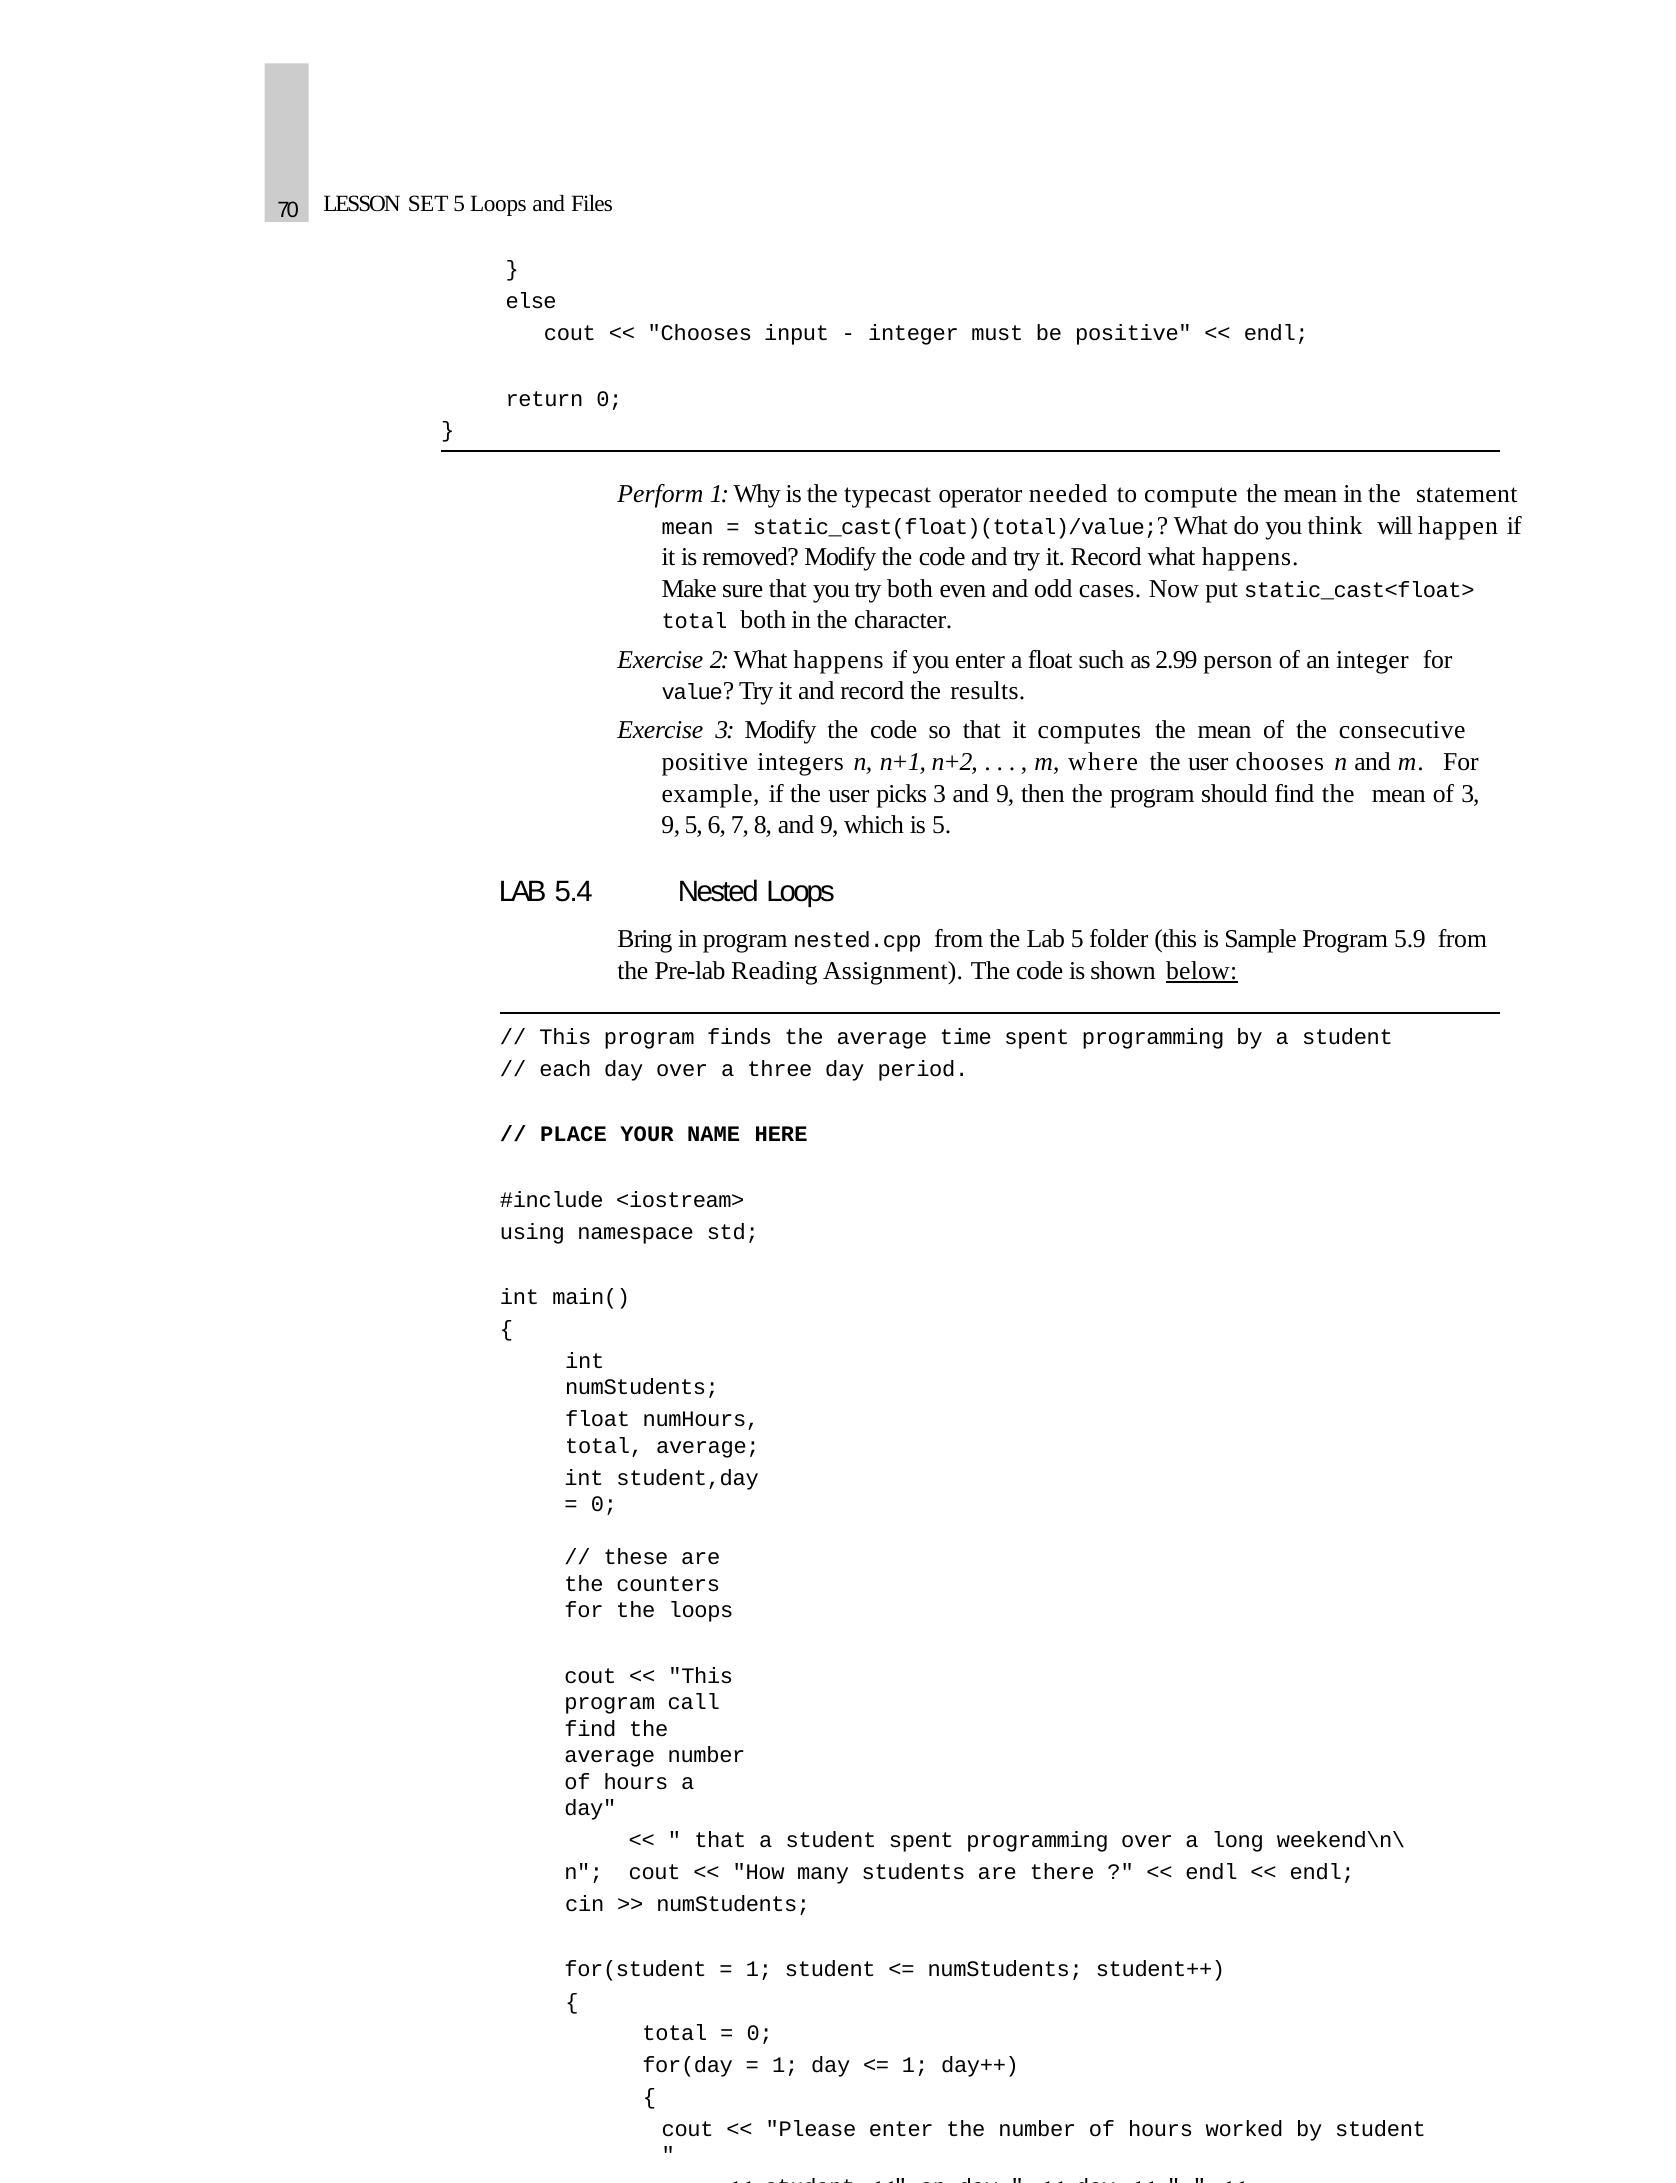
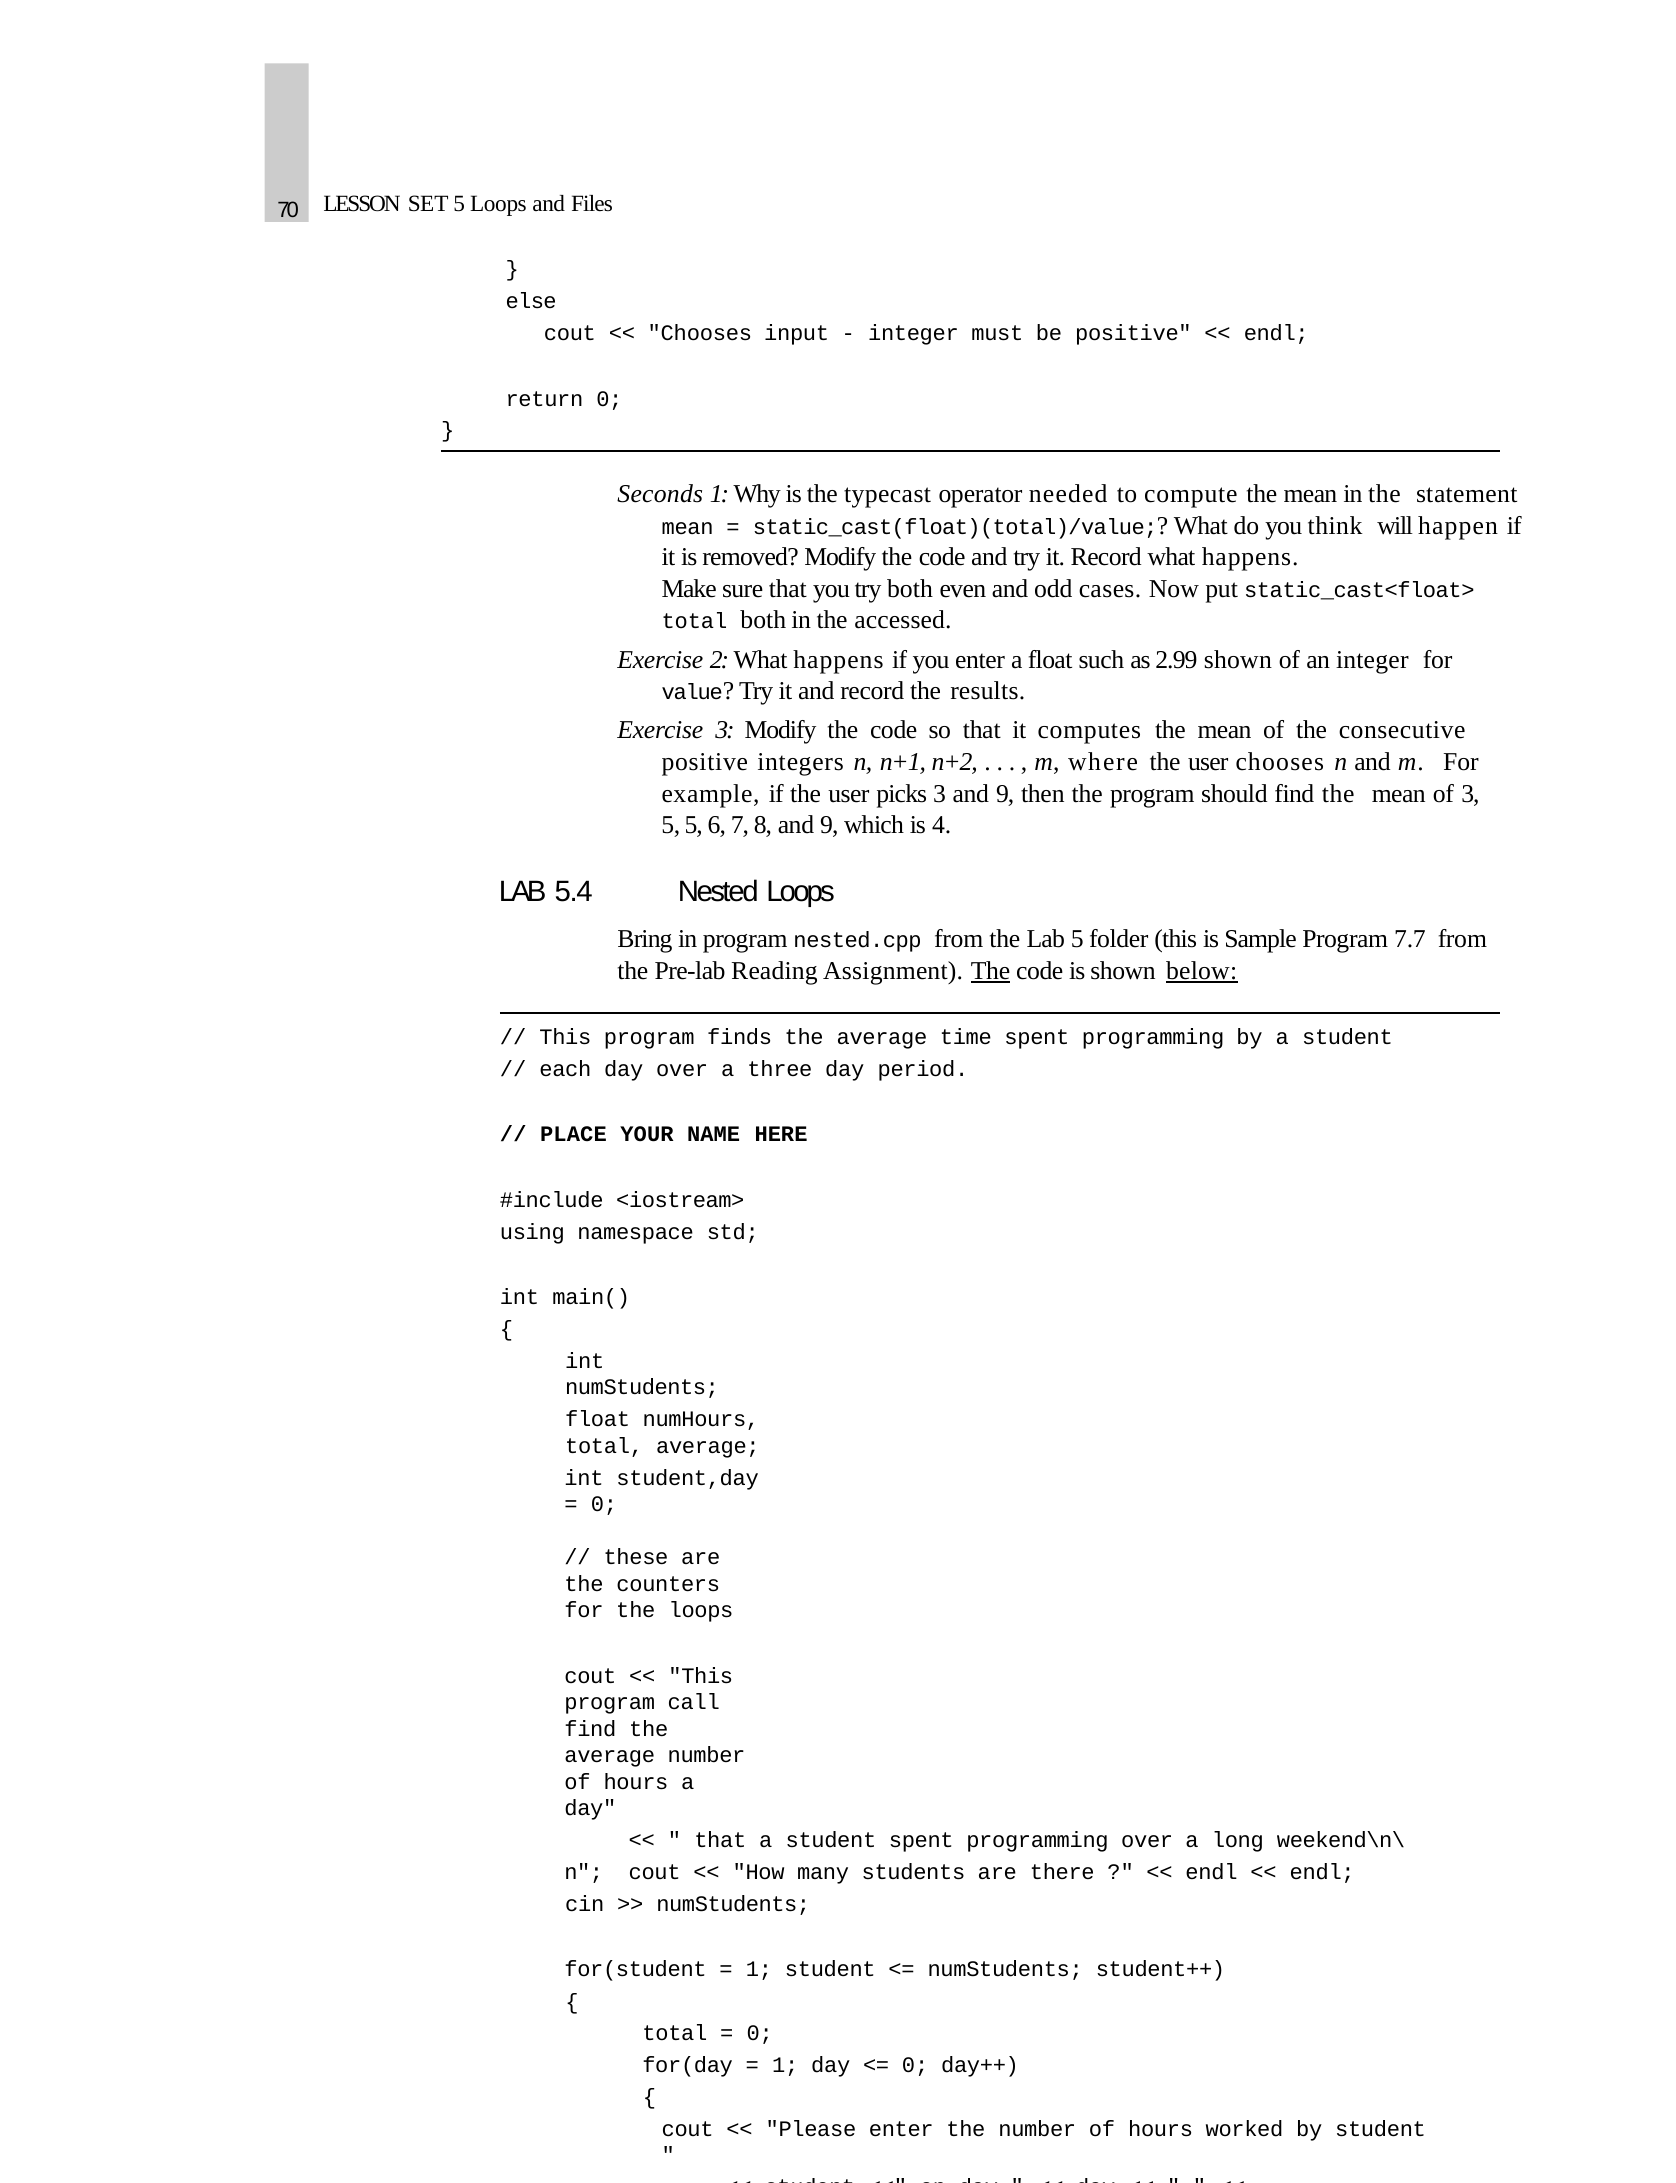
Perform: Perform -> Seconds (660, 494)
character: character -> accessed (903, 620)
2.99 person: person -> shown (1238, 660)
9: 9 -> 5 (671, 826)
is 5: 5 -> 4 (942, 826)
5.9: 5.9 -> 7.7 (1410, 939)
The underline: none -> present (991, 971)
1: 1 -> 0 (915, 2066)
